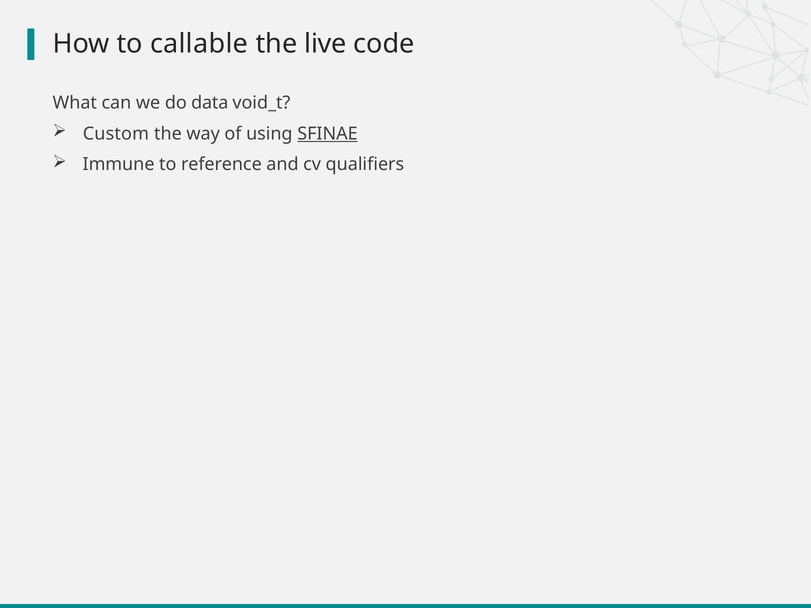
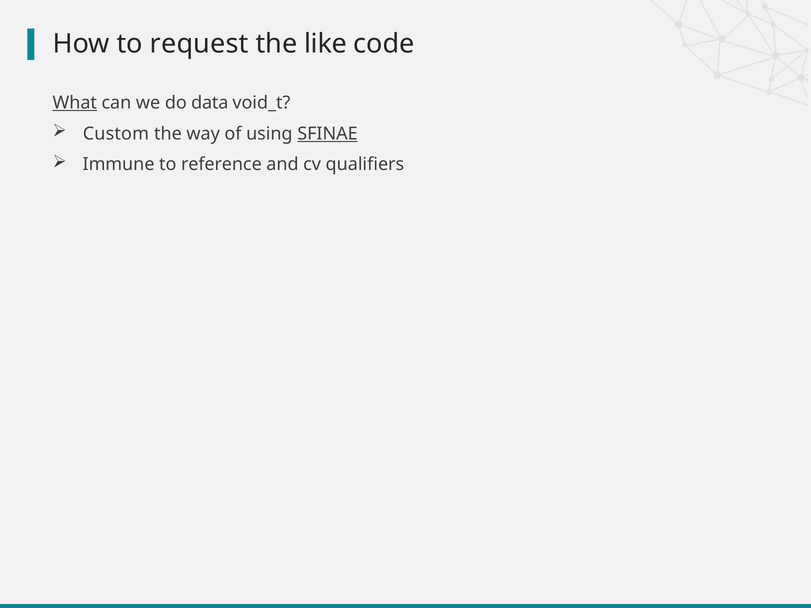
callable: callable -> request (199, 44)
live: live -> like (326, 44)
What underline: none -> present (75, 103)
